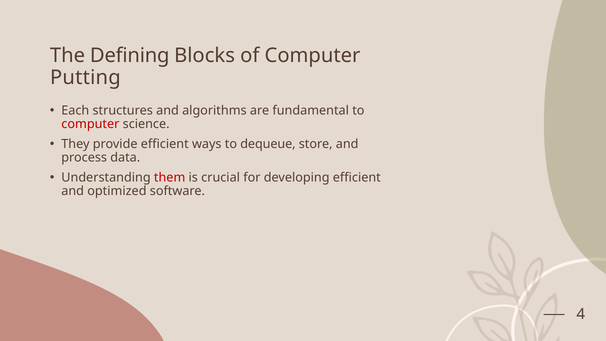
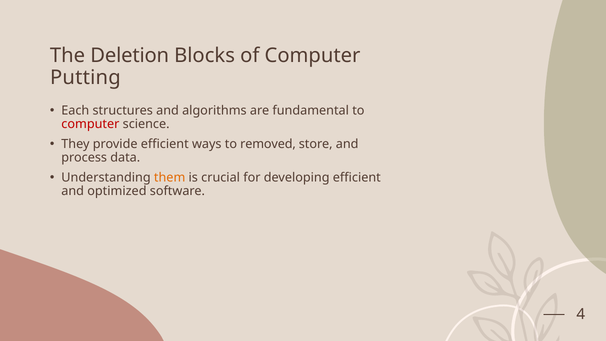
Defining: Defining -> Deletion (130, 56)
dequeue: dequeue -> removed (268, 144)
them colour: red -> orange (170, 178)
